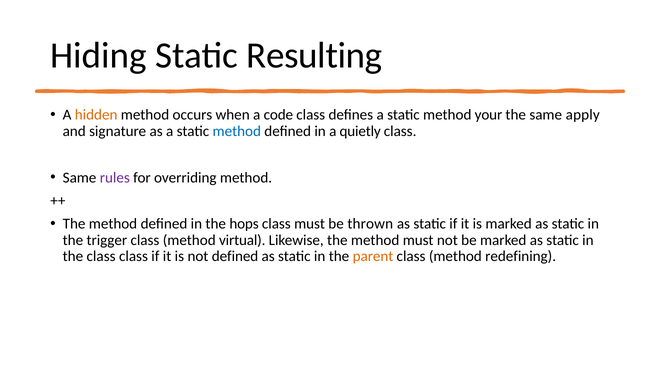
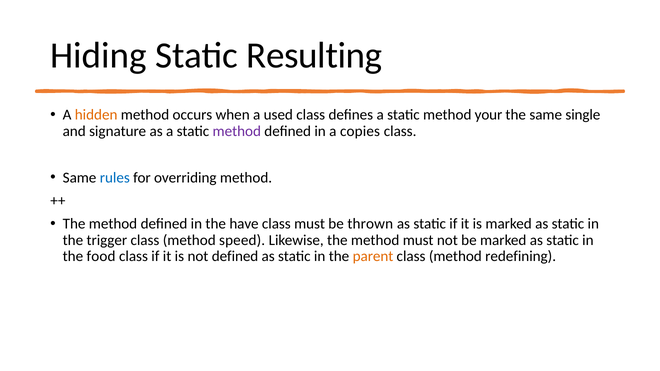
code: code -> used (278, 115)
apply: apply -> single (583, 115)
method colour: blue -> purple (237, 131)
quietly: quietly -> copies (360, 131)
rules colour: purple -> blue (115, 178)
hops: hops -> have (244, 224)
virtual: virtual -> speed (242, 240)
the class: class -> food (101, 257)
